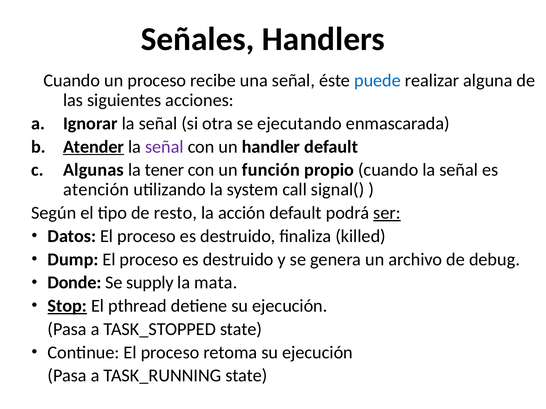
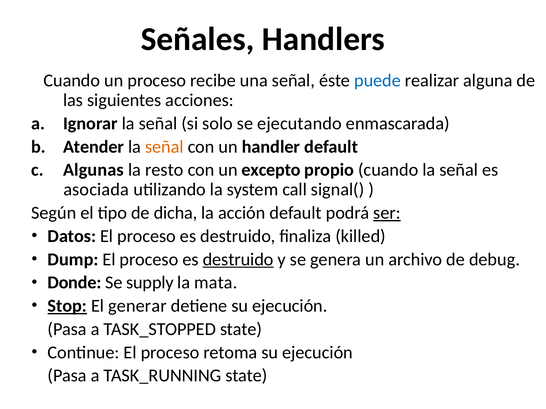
otra: otra -> solo (218, 124)
Atender underline: present -> none (94, 147)
señal colour: purple -> orange (164, 147)
tener: tener -> resto (164, 170)
función: función -> excepto (271, 170)
atención: atención -> asociada (96, 190)
resto: resto -> dicha (176, 213)
destruido underline: none -> present (238, 260)
pthread: pthread -> generar (137, 306)
